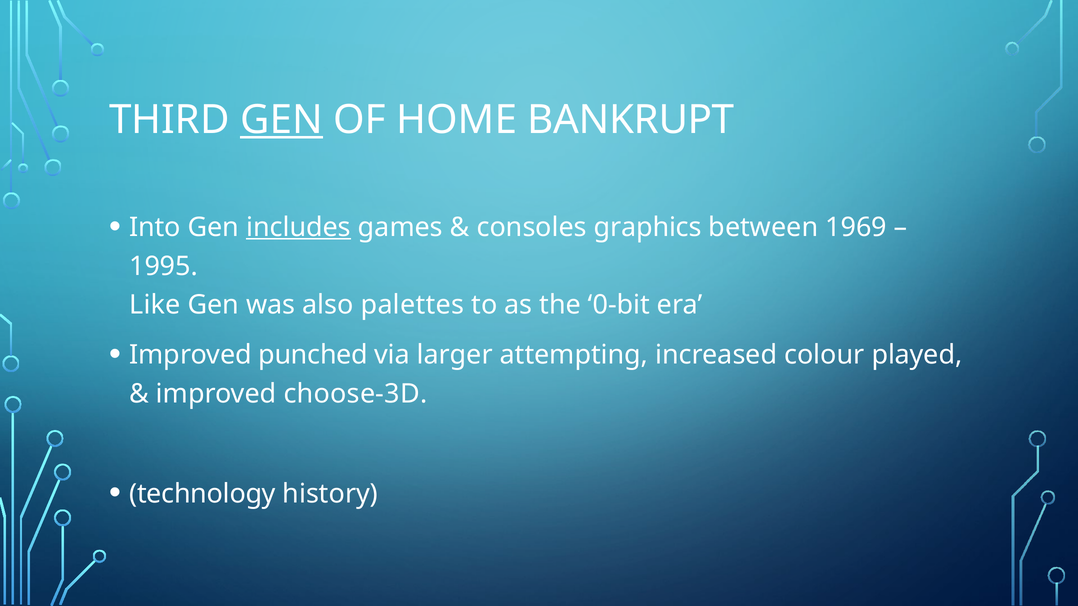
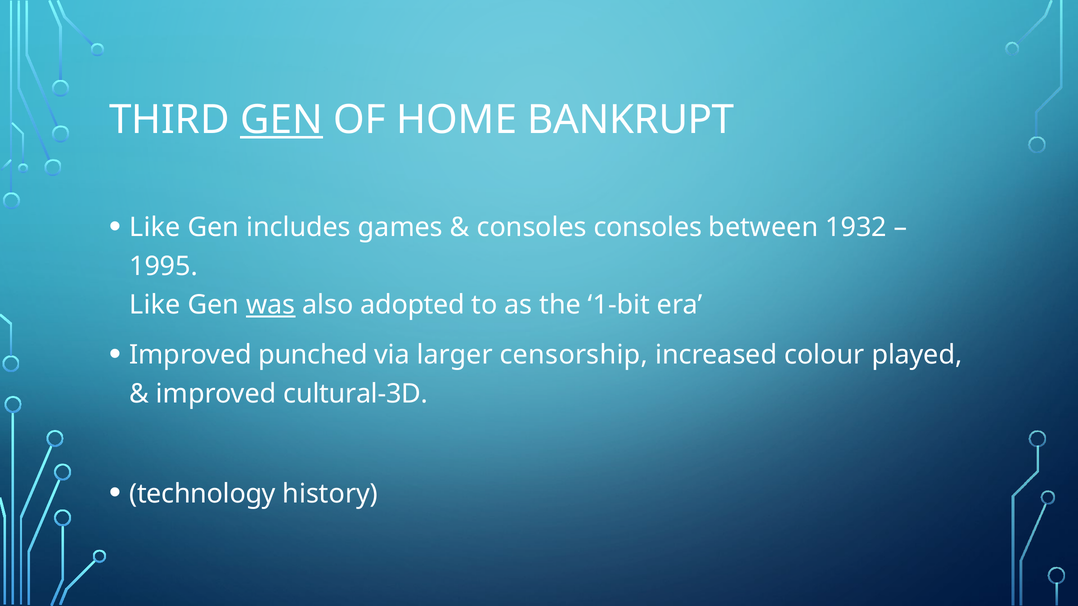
Into: Into -> Like (155, 227)
includes underline: present -> none (299, 227)
consoles graphics: graphics -> consoles (648, 227)
1969: 1969 -> 1932 (856, 227)
was underline: none -> present (271, 305)
palettes: palettes -> adopted (413, 305)
0-bit: 0-bit -> 1-bit (619, 305)
attempting: attempting -> censorship (574, 355)
choose-3D: choose-3D -> cultural-3D (356, 394)
